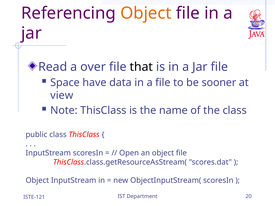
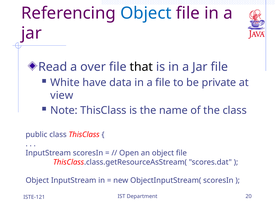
Object colour: orange -> blue (146, 13)
Space: Space -> White (65, 83)
sooner: sooner -> private (219, 83)
